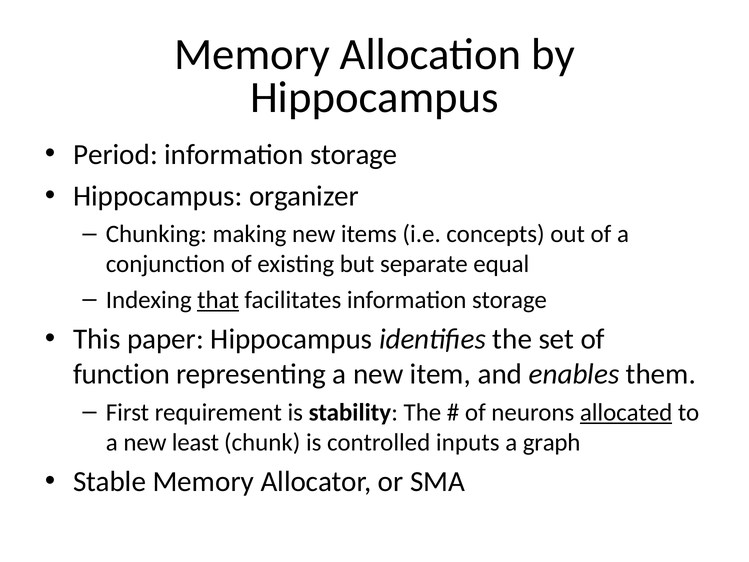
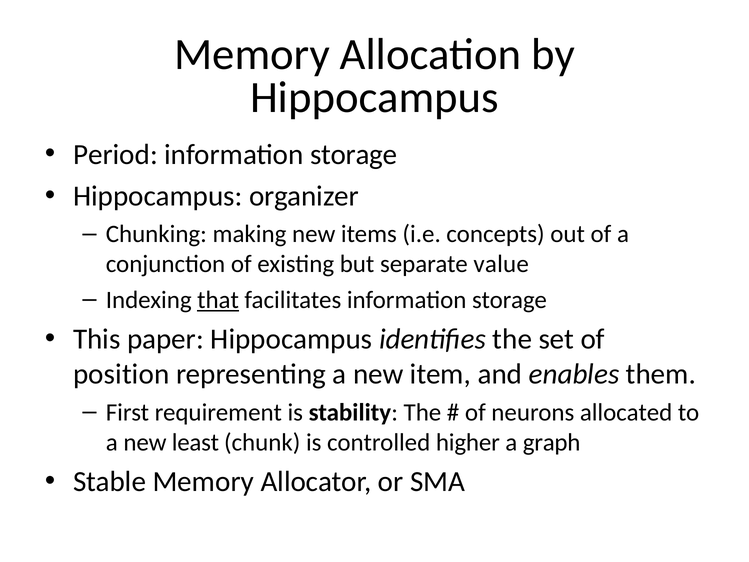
equal: equal -> value (501, 264)
function: function -> position (121, 374)
allocated underline: present -> none (626, 412)
inputs: inputs -> higher (468, 442)
